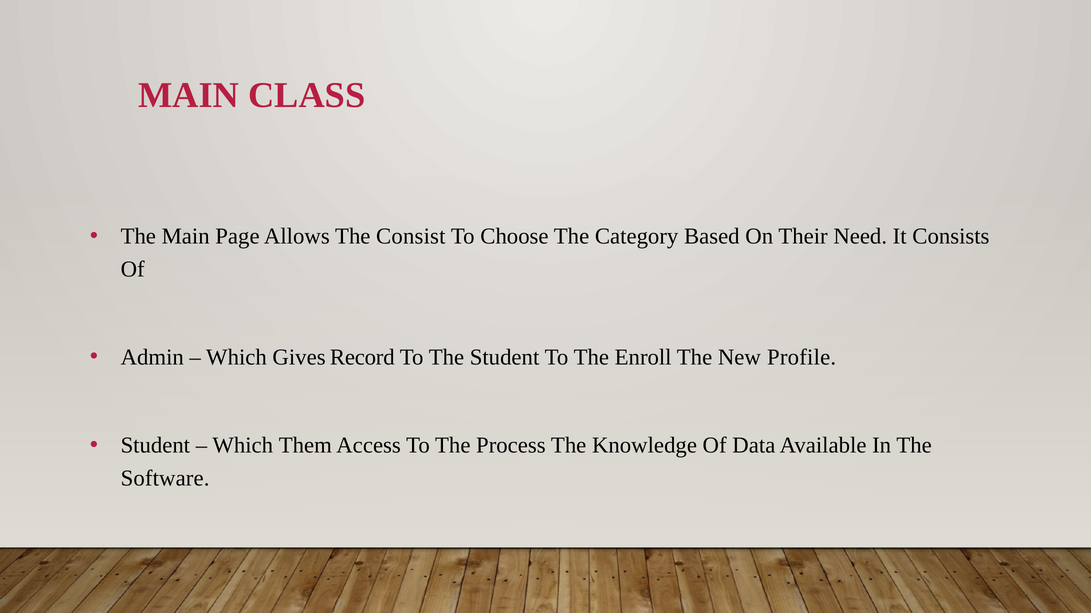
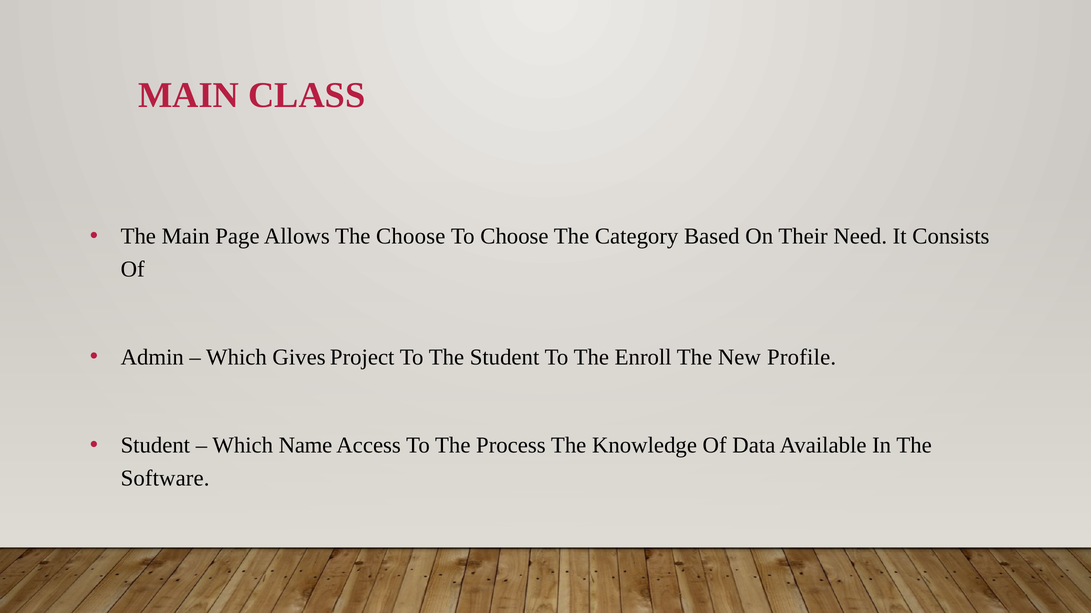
The Consist: Consist -> Choose (411, 237)
Record: Record -> Project (362, 358)
Them: Them -> Name (305, 446)
